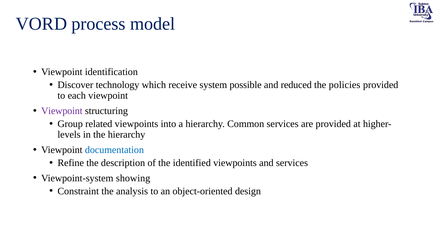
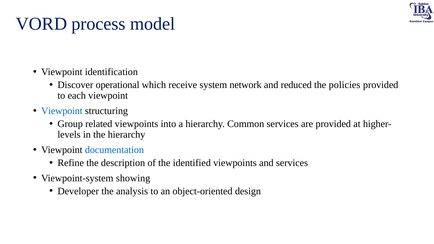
technology: technology -> operational (118, 85)
possible: possible -> network (246, 85)
Viewpoint colour: purple -> blue (62, 111)
Constraint: Constraint -> Developer (78, 191)
